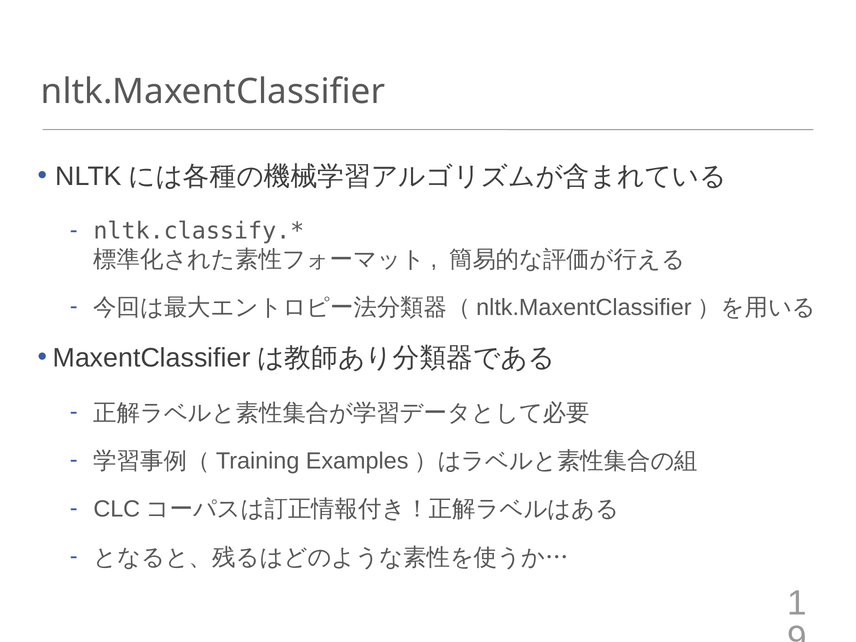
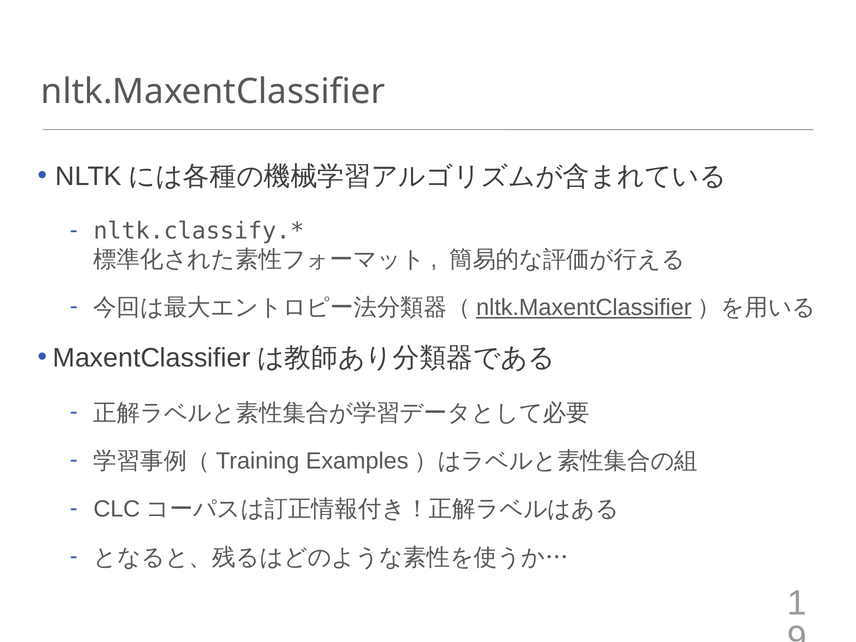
nltk.MaxentClassifier underline: none -> present (584, 308)
